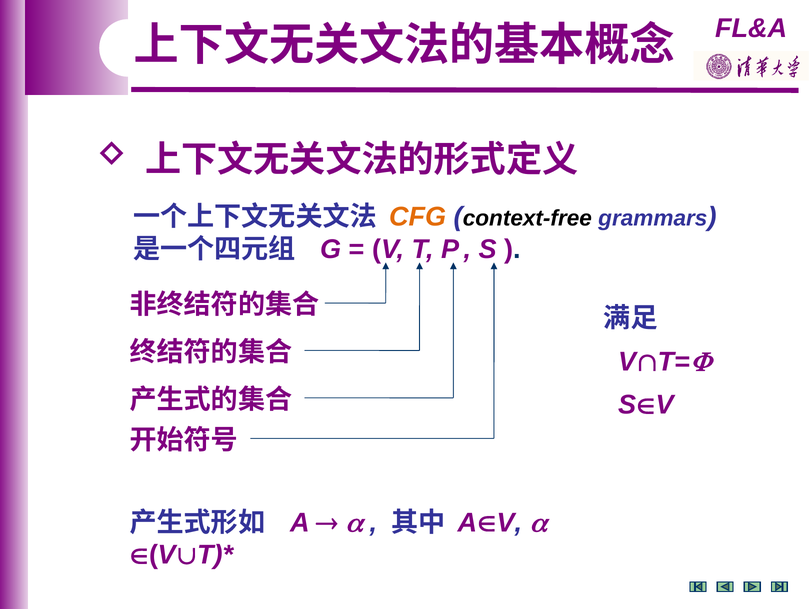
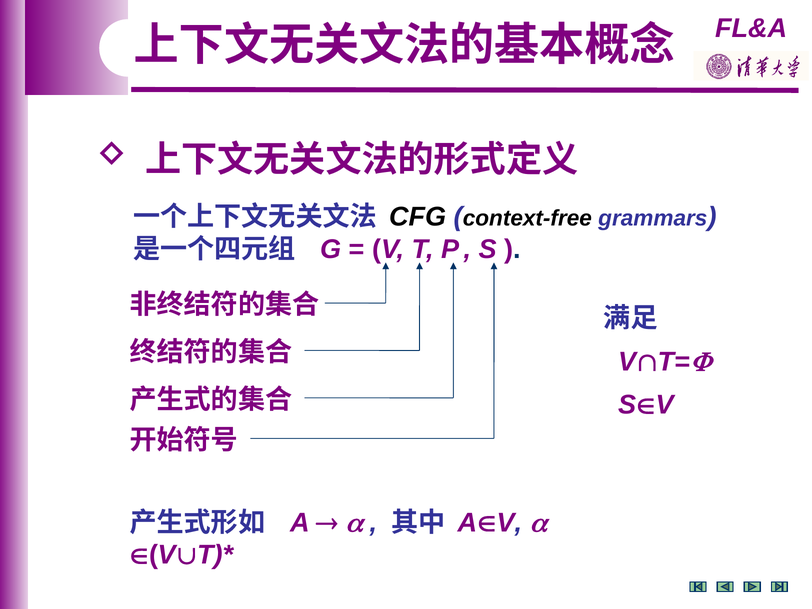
CFG colour: orange -> black (418, 217)
